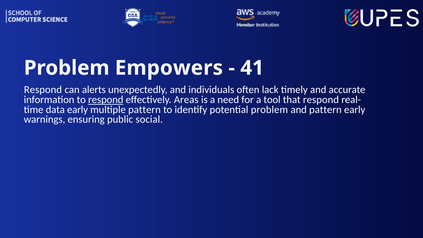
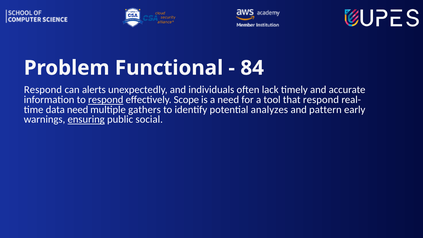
Empowers: Empowers -> Functional (169, 68)
41: 41 -> 84 (252, 68)
Areas: Areas -> Scope (186, 100)
data early: early -> need (78, 109)
multiple pattern: pattern -> gathers (145, 109)
potential problem: problem -> analyzes (269, 109)
ensuring underline: none -> present (86, 119)
